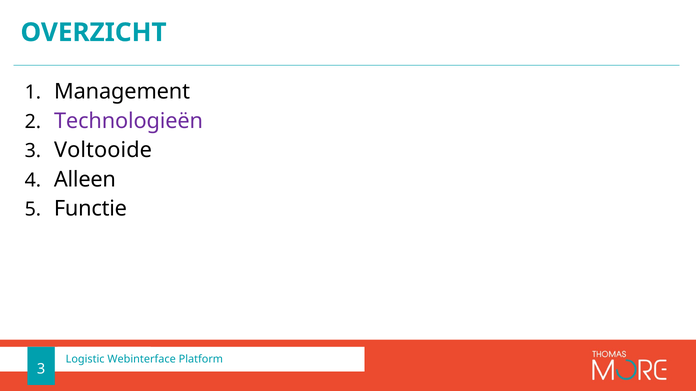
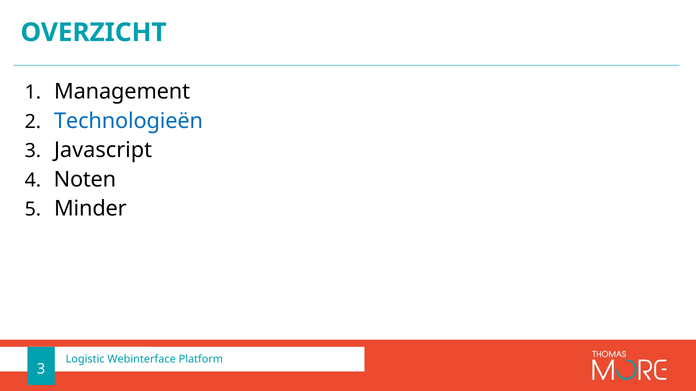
Technologieën colour: purple -> blue (129, 121)
Voltooide: Voltooide -> Javascript (103, 150)
Alleen: Alleen -> Noten (85, 180)
Functie: Functie -> Minder (90, 209)
